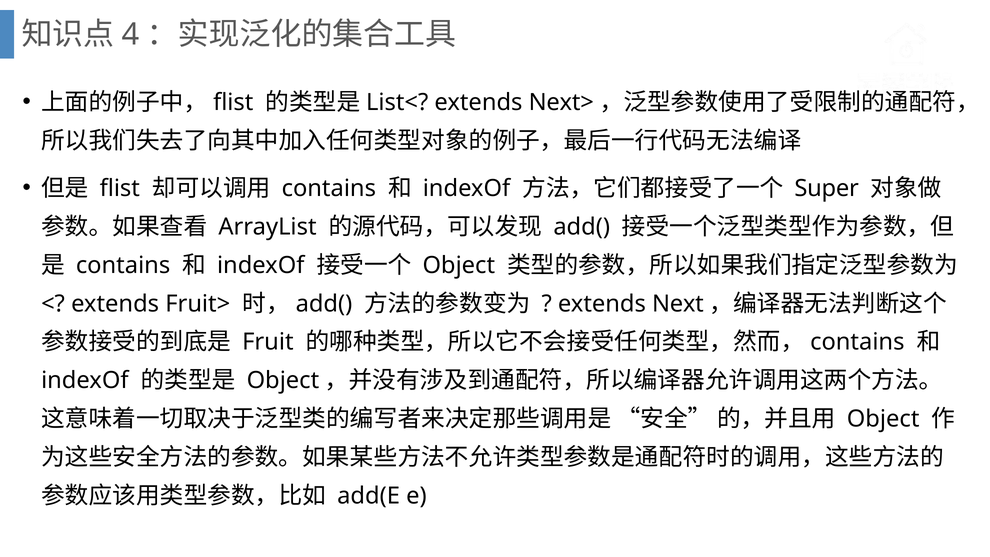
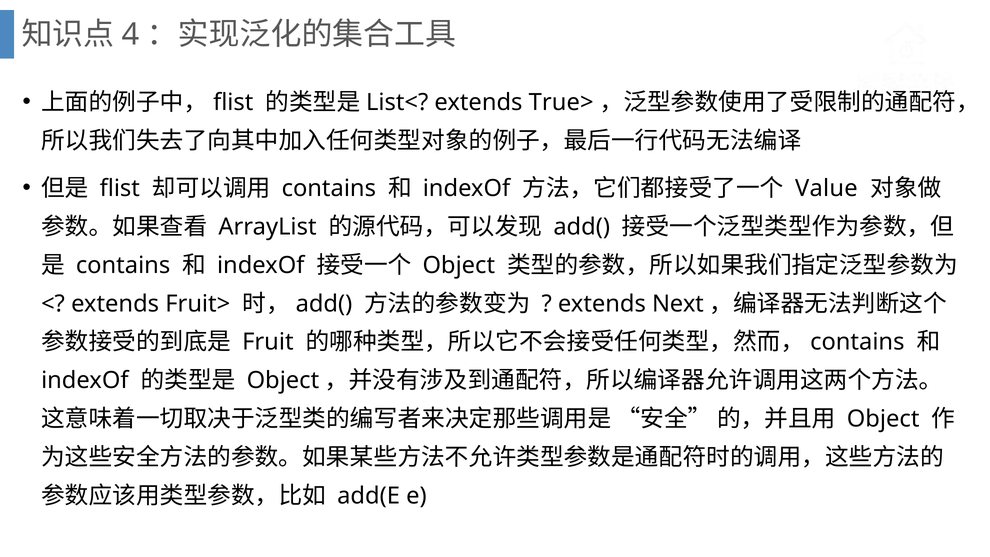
Next>: Next> -> True> (561, 103)
Super: Super -> Value (826, 189)
